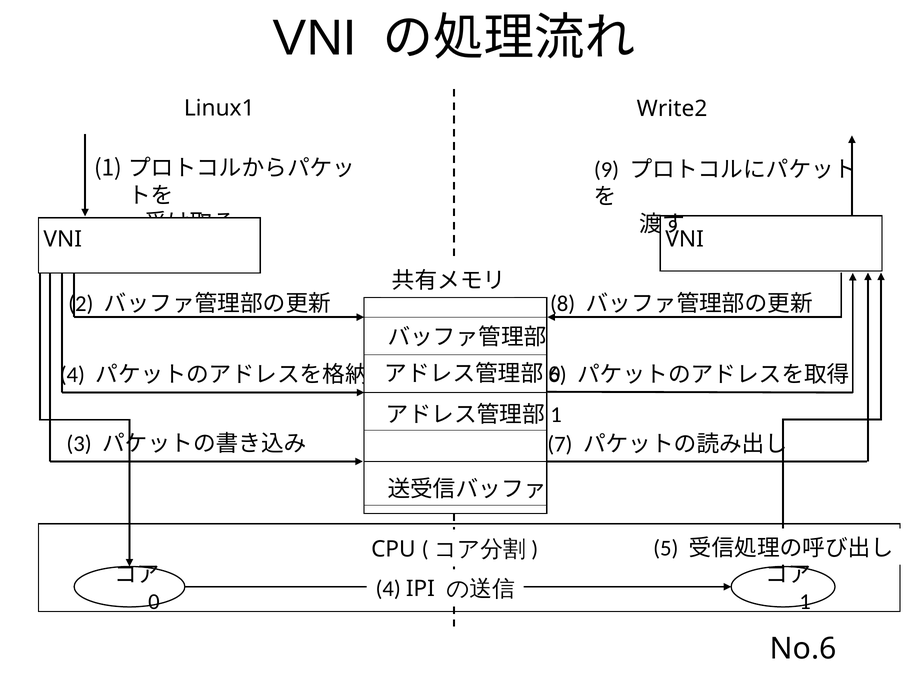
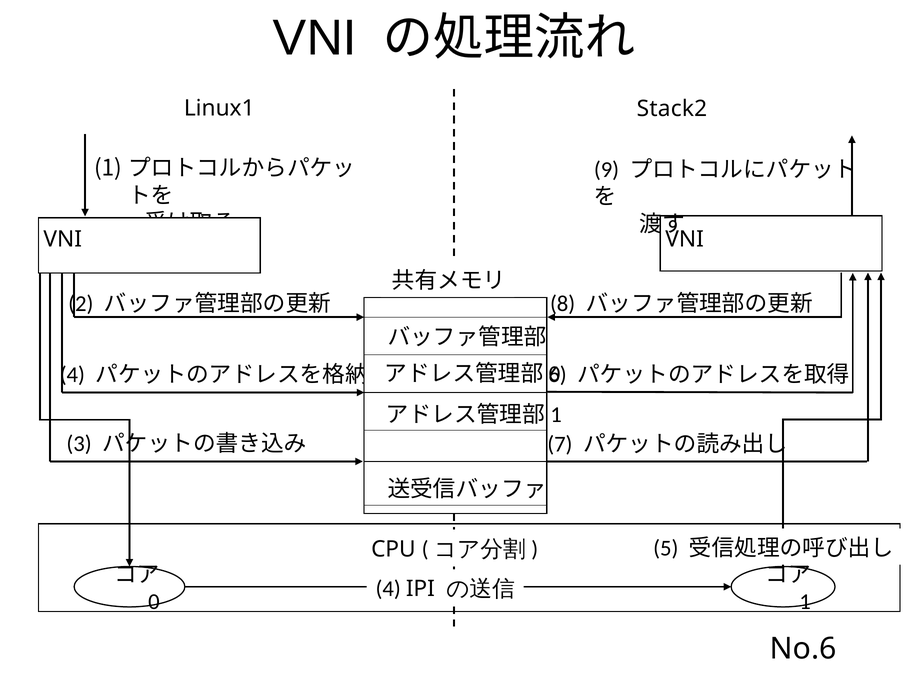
Write2: Write2 -> Stack2 (672, 109)
